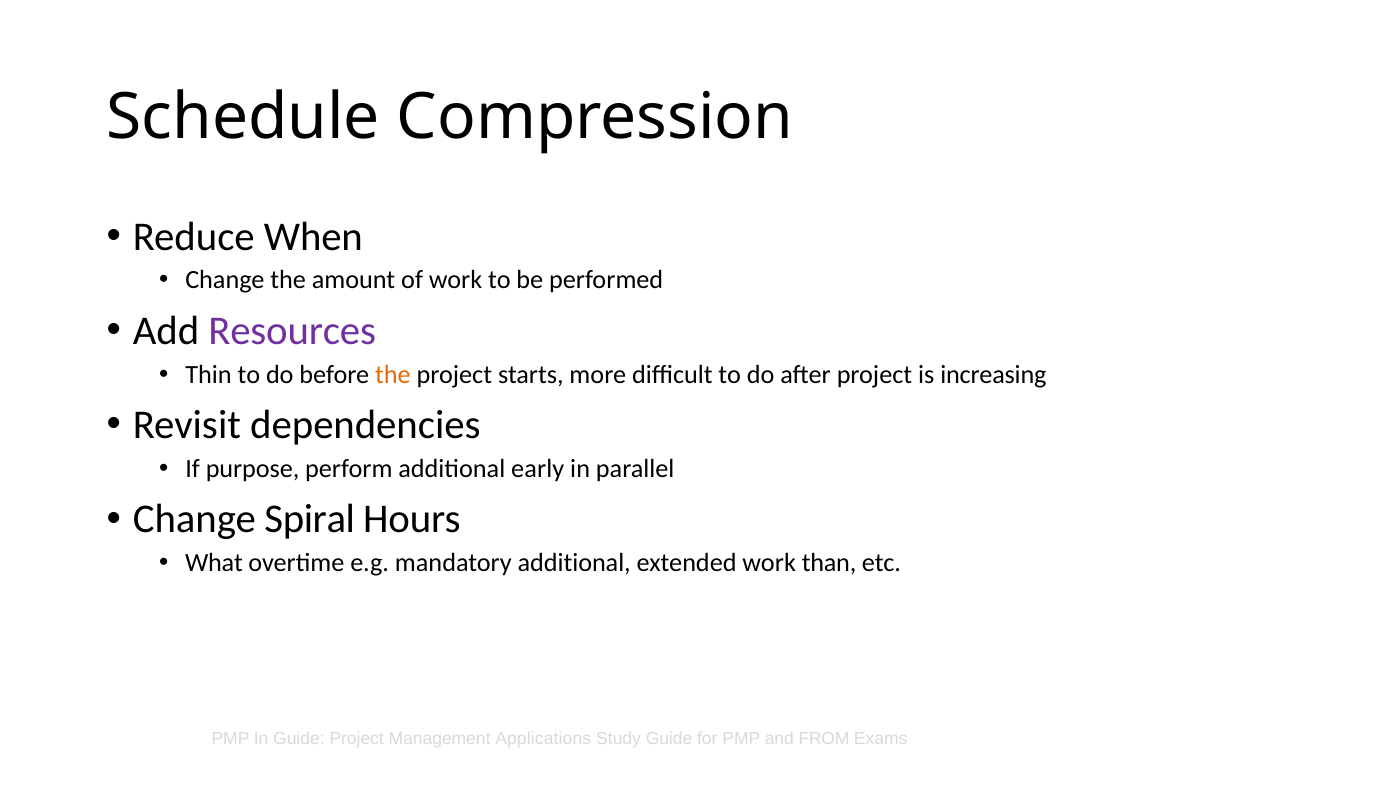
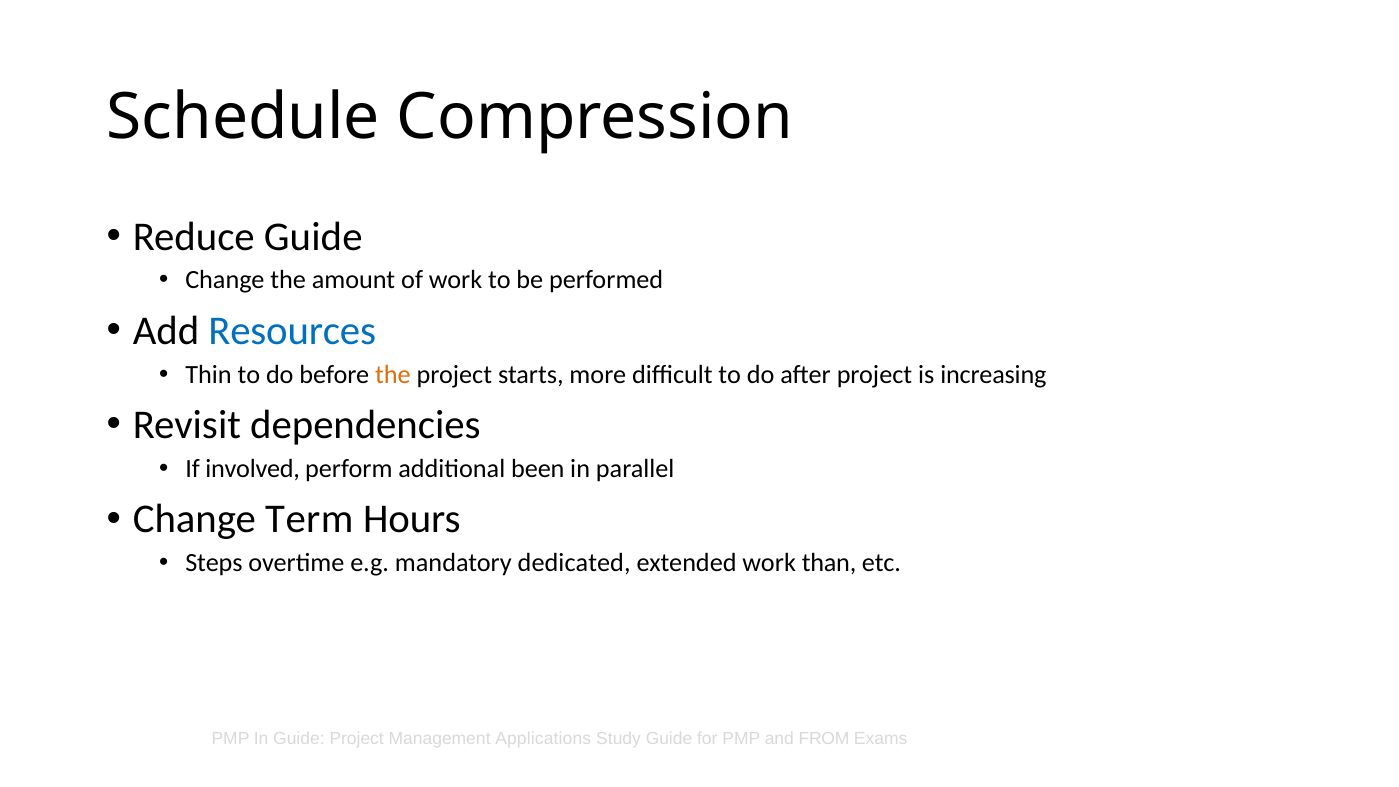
Reduce When: When -> Guide (313, 237)
Resources colour: purple -> blue (292, 331)
purpose: purpose -> involved (253, 469)
early: early -> been (538, 469)
Spiral: Spiral -> Term (309, 519)
What: What -> Steps (214, 563)
mandatory additional: additional -> dedicated (574, 563)
